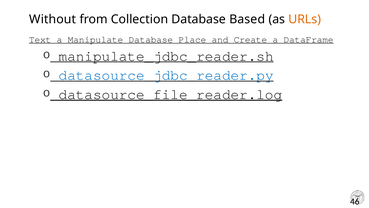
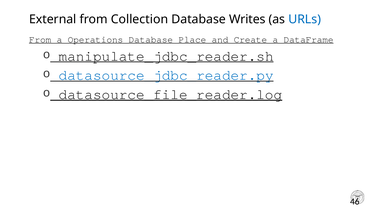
Without: Without -> External (53, 19)
Based: Based -> Writes (247, 19)
URLs colour: orange -> blue (305, 19)
Text: Text -> From (40, 39)
Manipulate: Manipulate -> Operations (95, 39)
